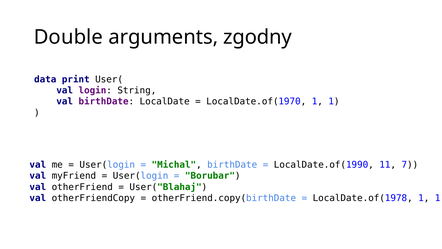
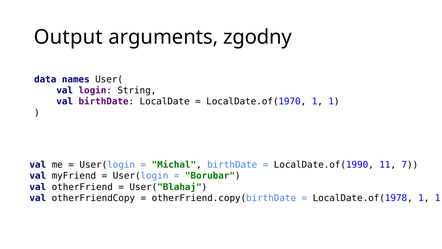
Double: Double -> Output (68, 37)
print: print -> names (76, 79)
